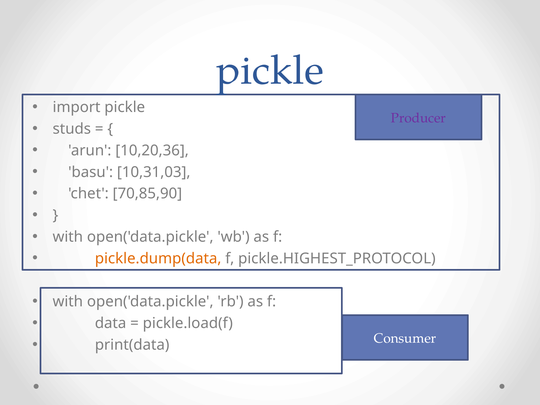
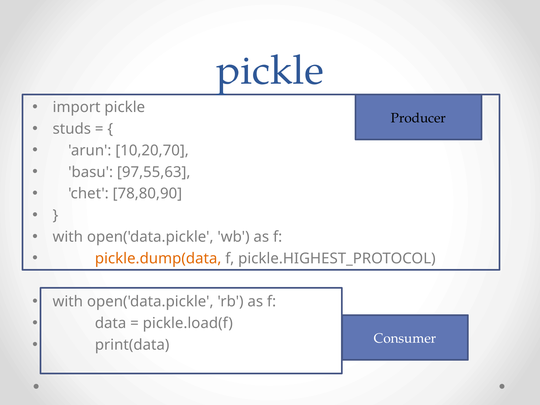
Producer colour: purple -> black (418, 118)
10,20,36: 10,20,36 -> 10,20,70 (152, 150)
10,31,03: 10,31,03 -> 97,55,63 (154, 172)
70,85,90: 70,85,90 -> 78,80,90 (147, 194)
